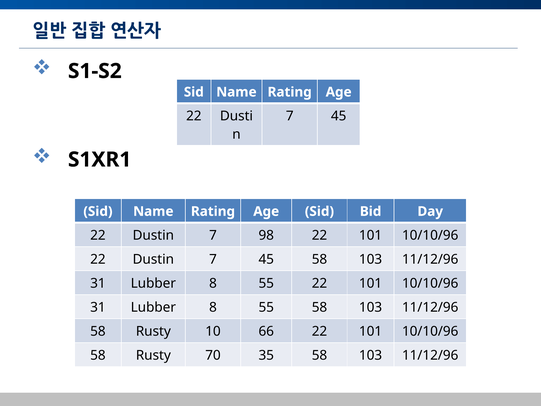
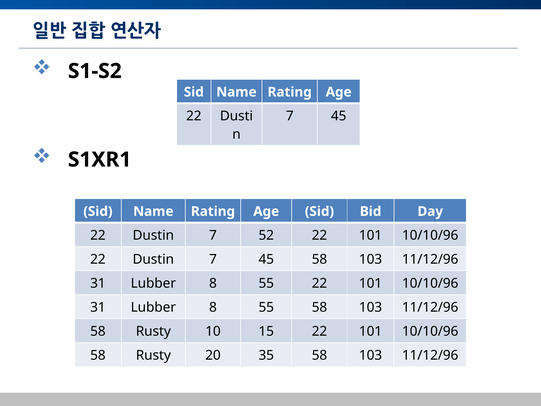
98: 98 -> 52 (266, 235)
66: 66 -> 15 (266, 331)
70: 70 -> 20 (213, 355)
